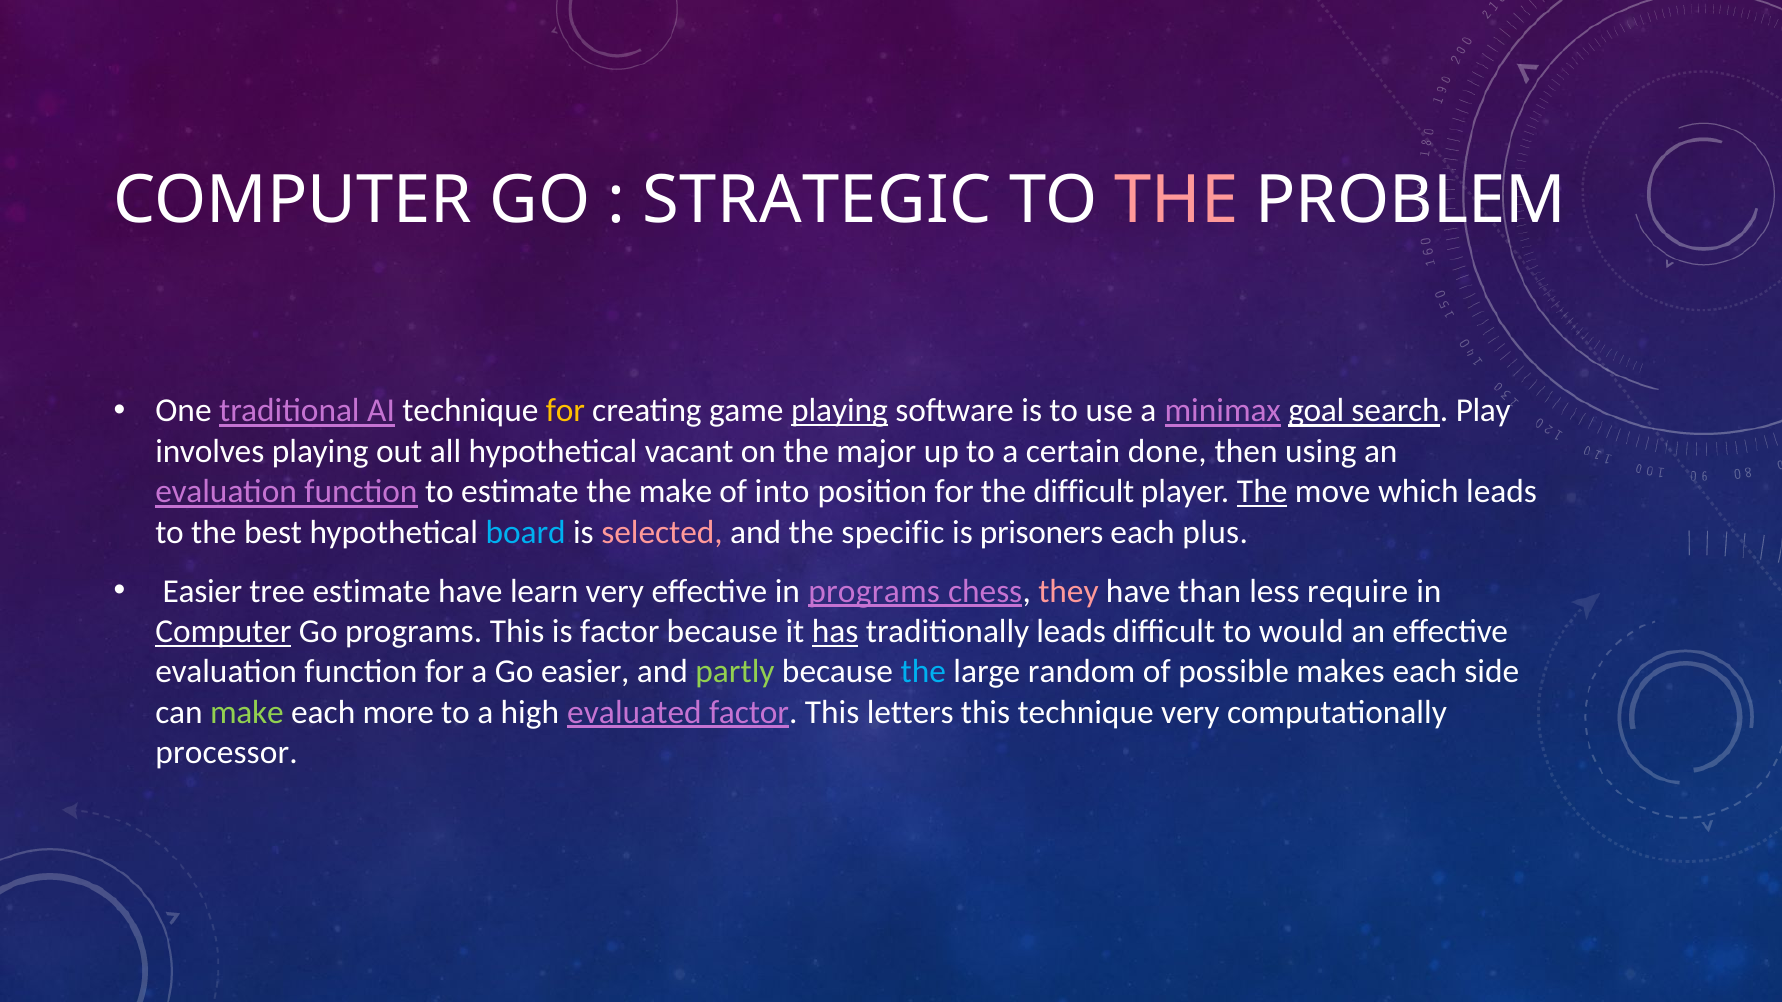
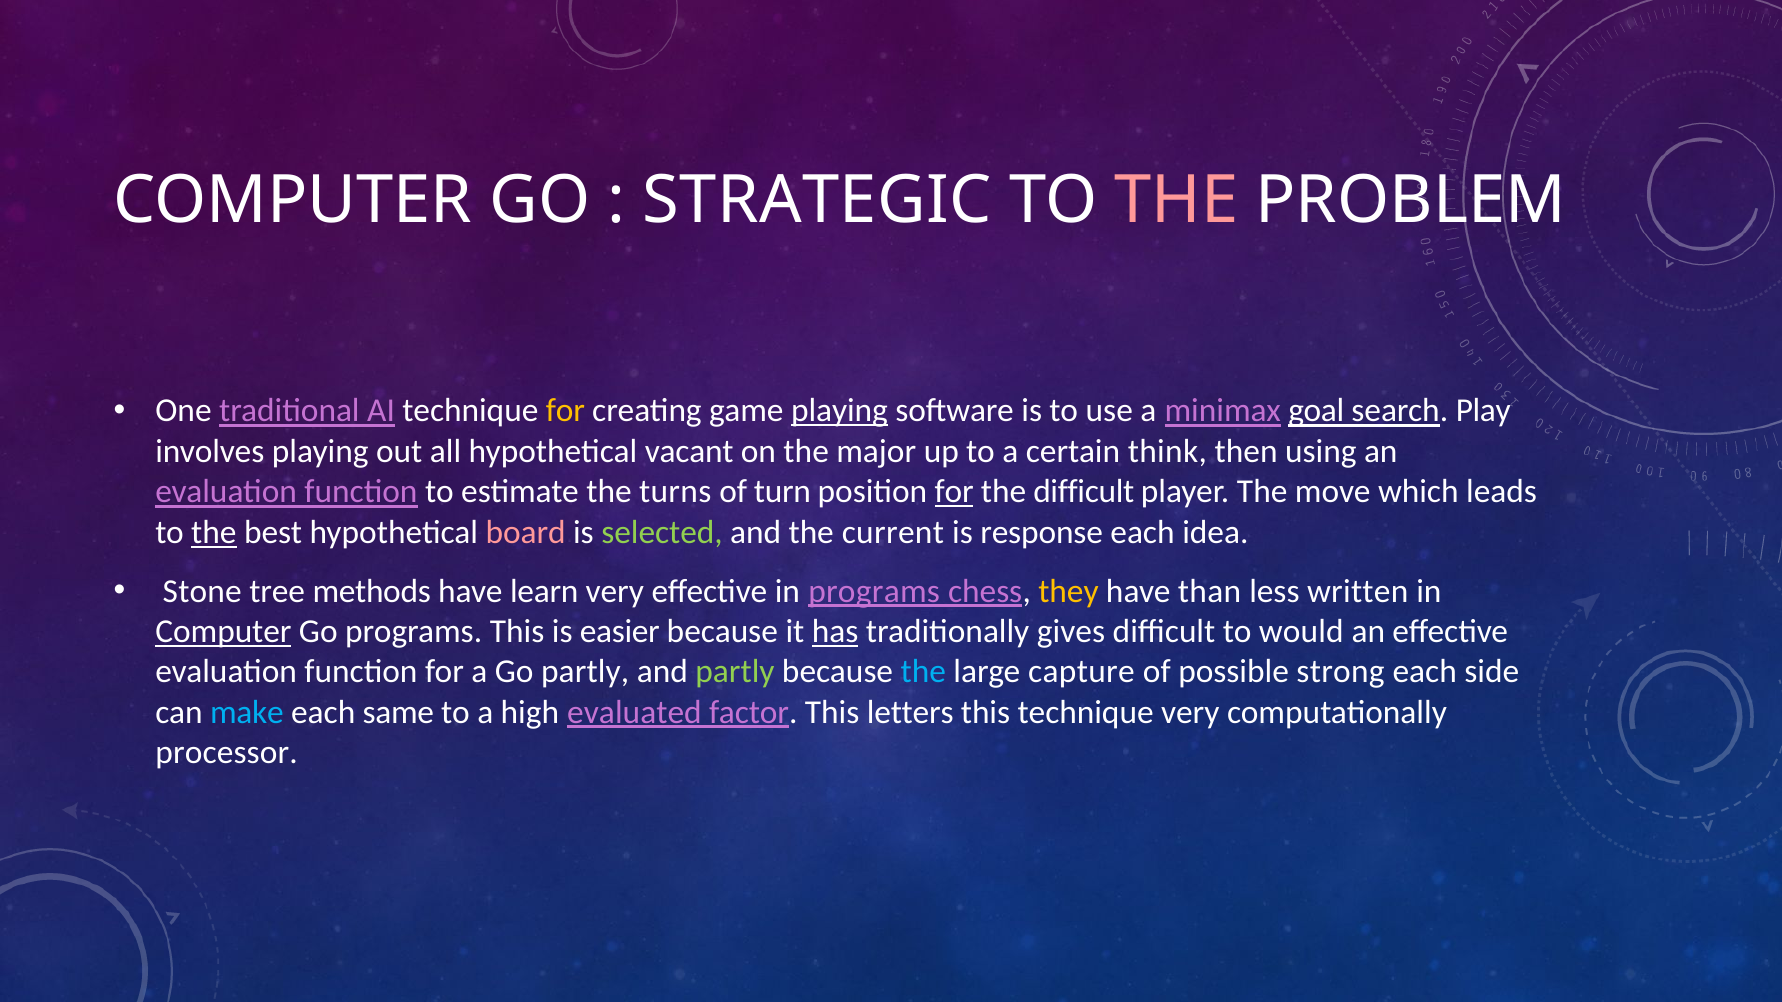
done: done -> think (1167, 452)
the make: make -> turns (675, 492)
into: into -> turn (782, 492)
for underline: none -> present (954, 492)
The underline: present -> none (1262, 492)
the underline: none -> present (214, 533)
board colour: light blue -> pink (526, 533)
selected colour: pink -> light green (662, 533)
specific: specific -> current (893, 533)
prisoners: prisoners -> response (1042, 533)
plus: plus -> idea (1215, 533)
Easier: Easier -> Stone (202, 591)
tree estimate: estimate -> methods (372, 591)
they colour: pink -> yellow (1068, 591)
require: require -> written (1358, 591)
is factor: factor -> easier (620, 632)
traditionally leads: leads -> gives (1071, 632)
Go easier: easier -> partly (585, 672)
random: random -> capture (1082, 672)
makes: makes -> strong (1341, 672)
make colour: light green -> light blue (247, 712)
more: more -> same (398, 712)
